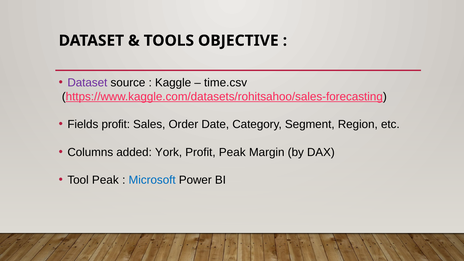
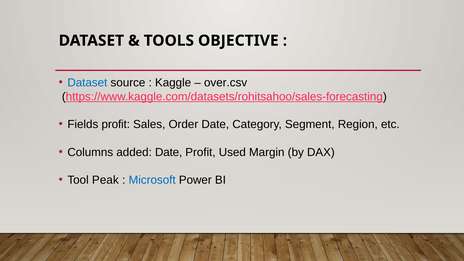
Dataset colour: purple -> blue (87, 83)
time.csv: time.csv -> over.csv (226, 83)
added York: York -> Date (169, 152)
Profit Peak: Peak -> Used (232, 152)
